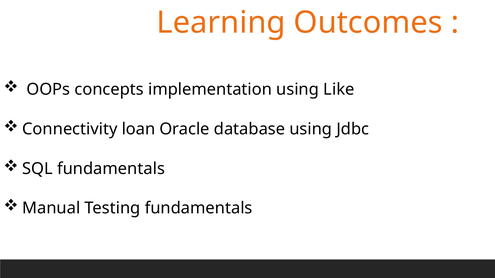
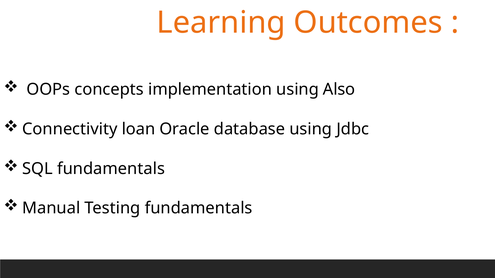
Like: Like -> Also (339, 90)
